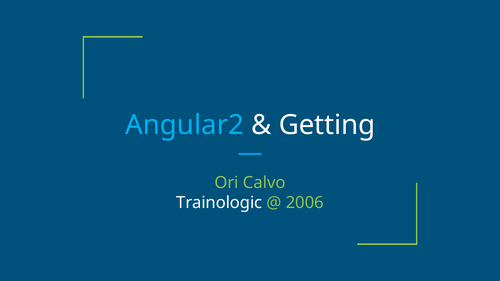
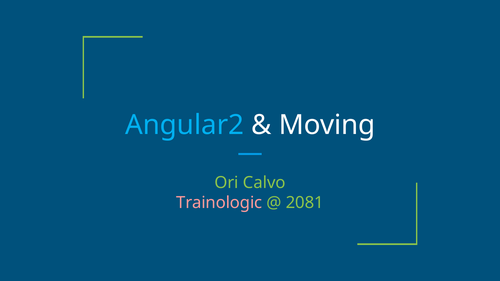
Getting: Getting -> Moving (327, 125)
Trainologic colour: white -> pink (219, 203)
2006: 2006 -> 2081 (305, 203)
